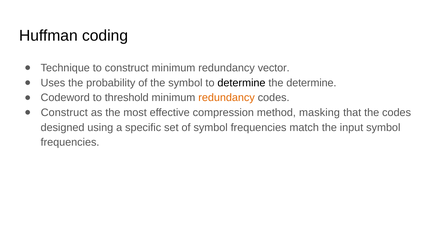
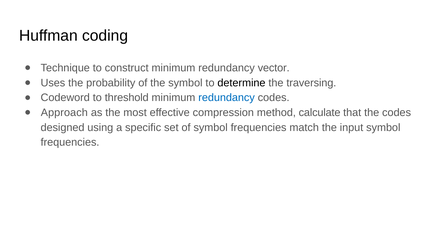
the determine: determine -> traversing (311, 83)
redundancy colour: orange -> blue (227, 98)
Construct: Construct -> Approach (64, 113)
masking: masking -> calculate (320, 113)
